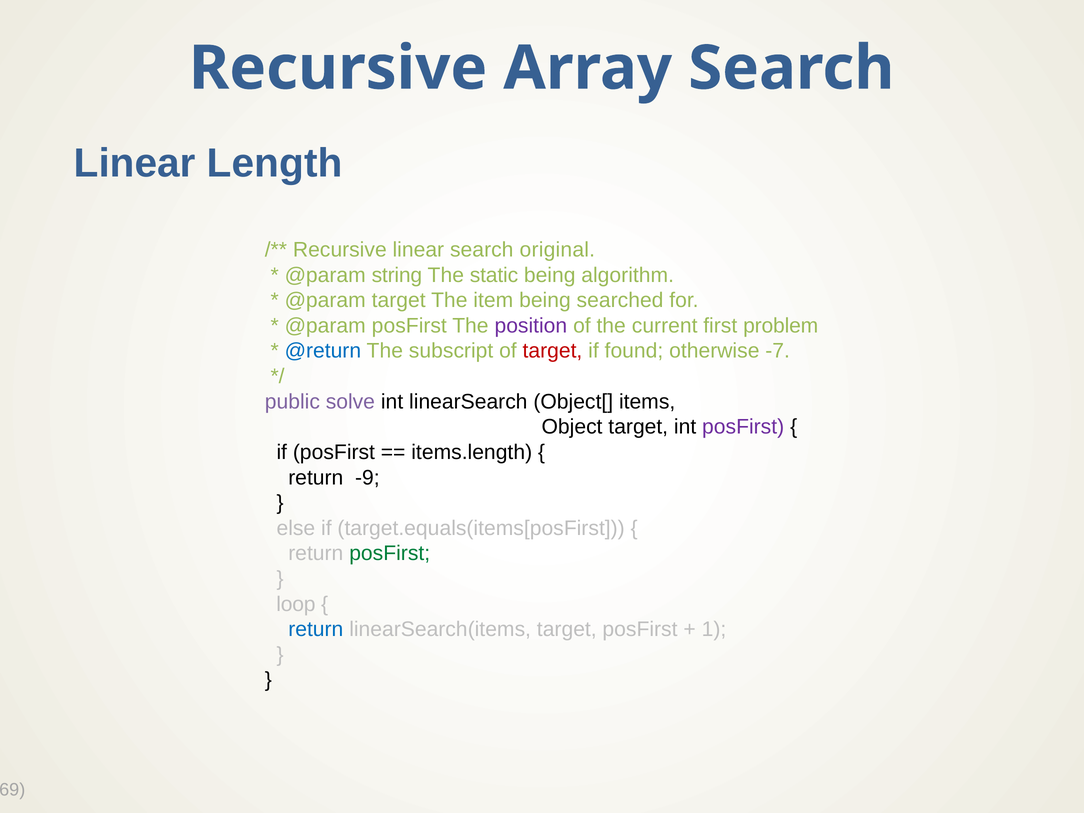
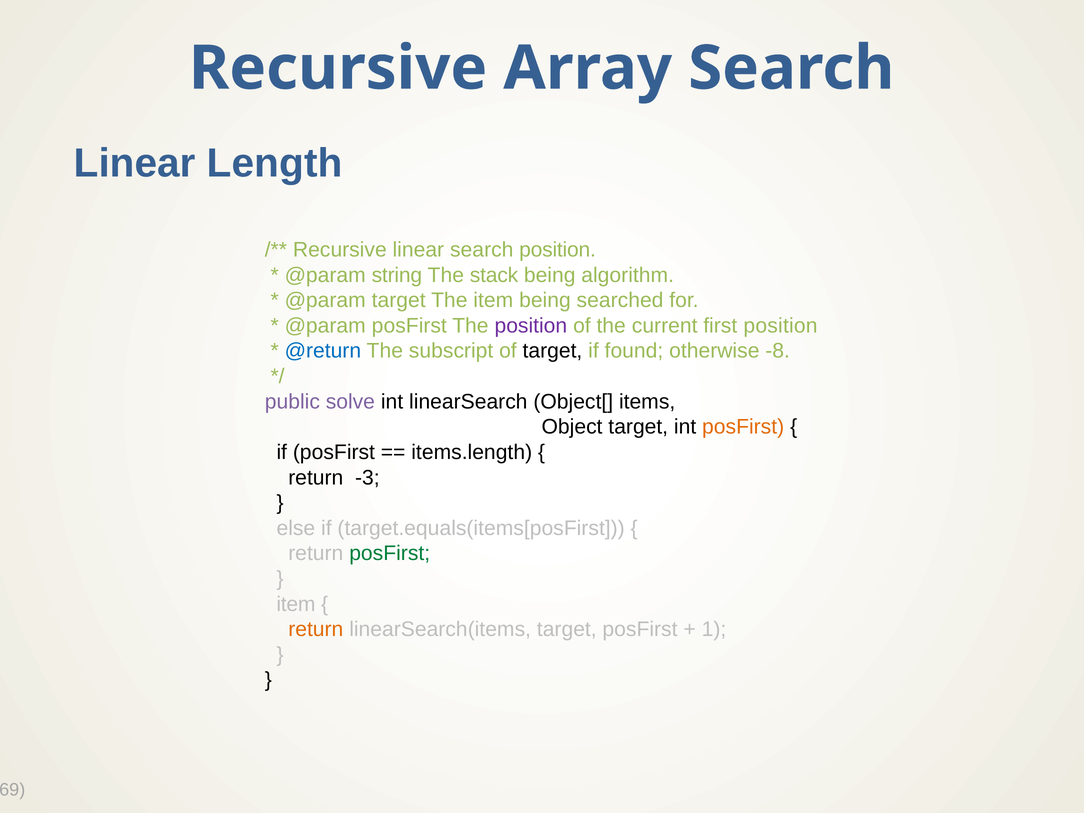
search original: original -> position (558, 250)
static: static -> stack (494, 275)
first problem: problem -> position (781, 326)
target colour: red -> black (552, 351)
-7: -7 -> -8 (778, 351)
posFirst colour: purple -> orange (743, 427)
-9: -9 -> -3 (367, 478)
loop: loop -> item (296, 604)
return colour: blue -> orange (316, 629)
